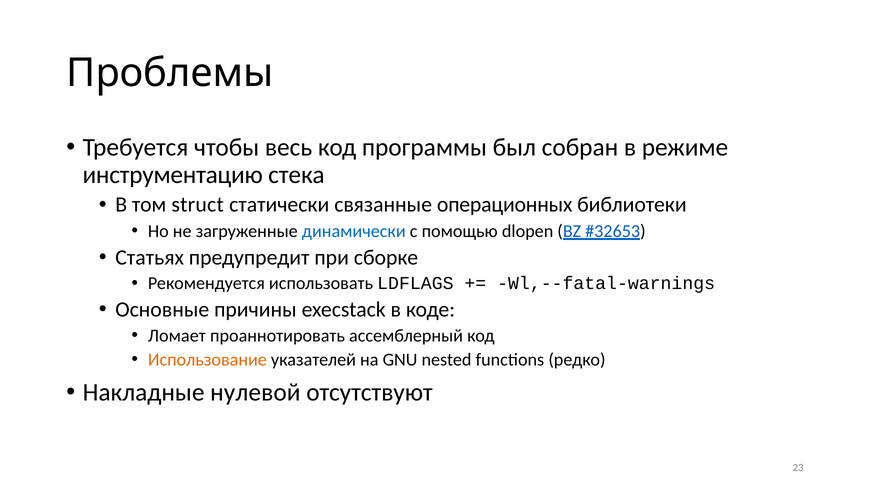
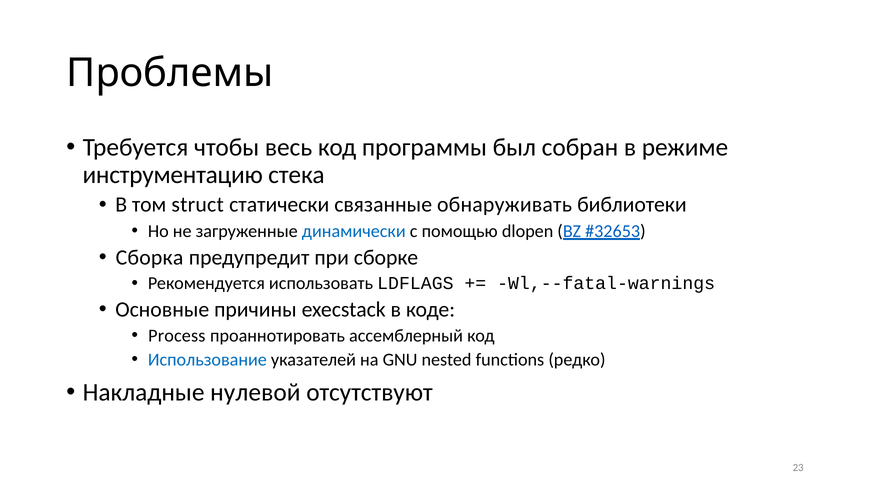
операционных: операционных -> обнаруживать (505, 204)
Статьях: Статьях -> Сборка (150, 257)
Ломает: Ломает -> Process (177, 335)
Использование colour: orange -> blue (207, 359)
